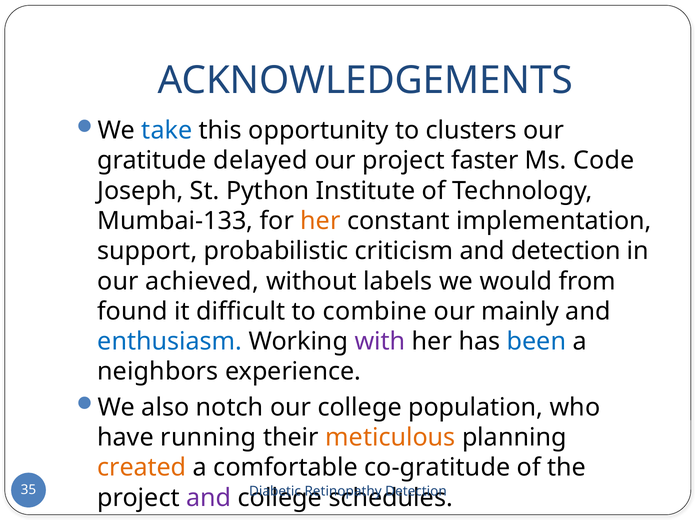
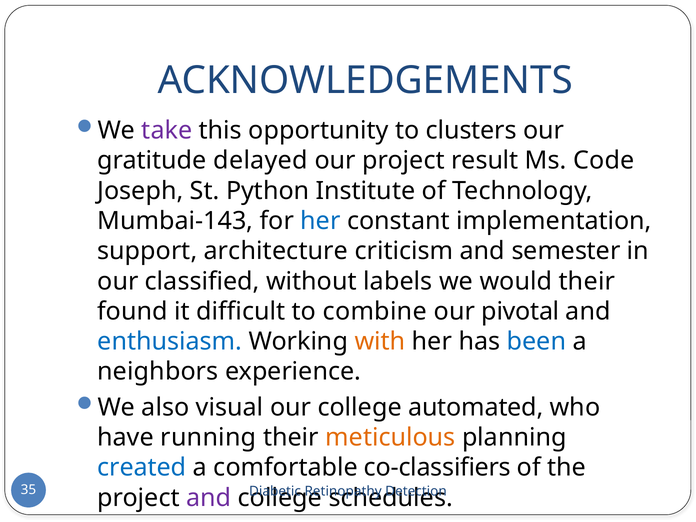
take colour: blue -> purple (167, 131)
faster: faster -> result (485, 161)
Mumbai-133: Mumbai-133 -> Mumbai-143 (175, 221)
her colour: orange -> blue (321, 221)
probabilistic: probabilistic -> architecture (276, 251)
and detection: detection -> semester (566, 251)
achieved: achieved -> classified (202, 281)
would from: from -> their (587, 281)
mainly: mainly -> pivotal (520, 311)
with colour: purple -> orange (380, 342)
notch: notch -> visual (230, 407)
population: population -> automated (476, 407)
created colour: orange -> blue (142, 468)
co-gratitude: co-gratitude -> co-classifiers (437, 468)
